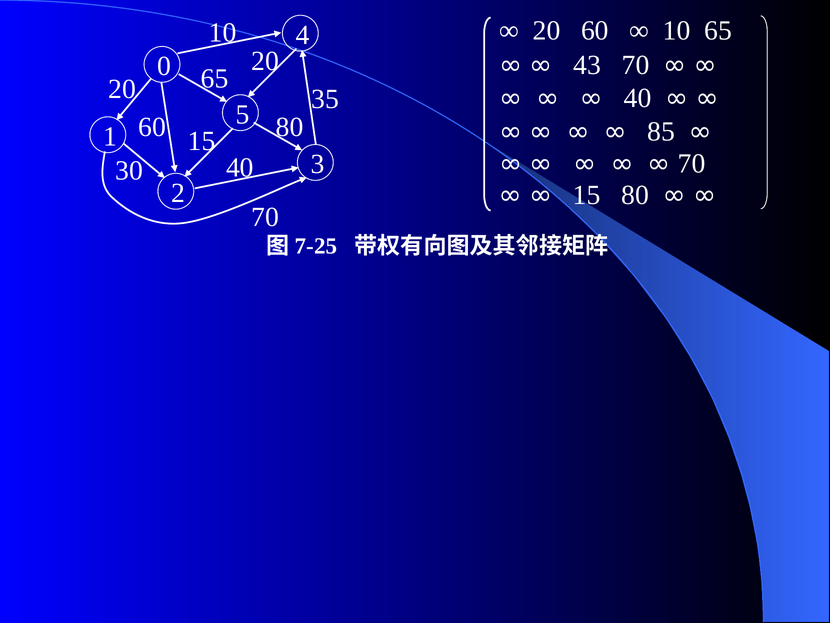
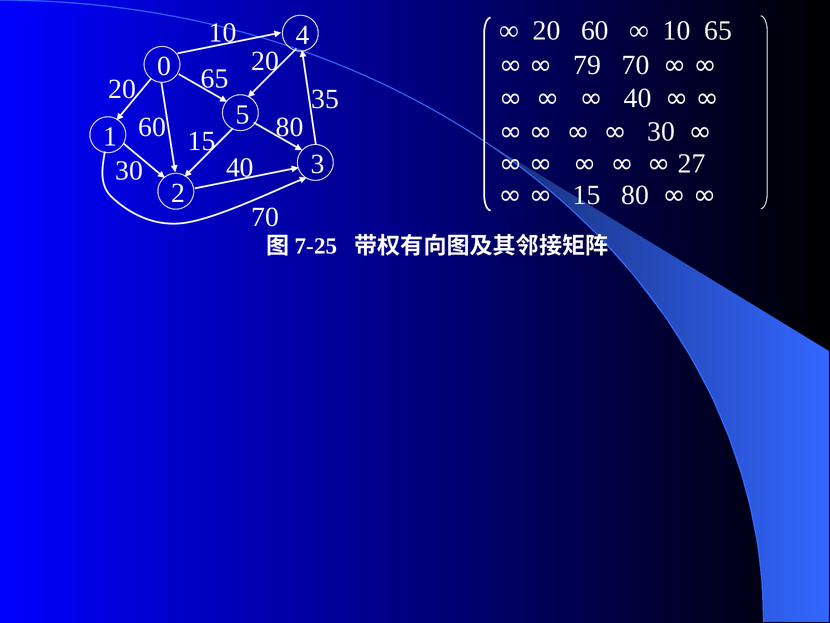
43: 43 -> 79 (587, 65)
85: 85 -> 30 (661, 132)
70: 70 -> 27 (692, 163)
